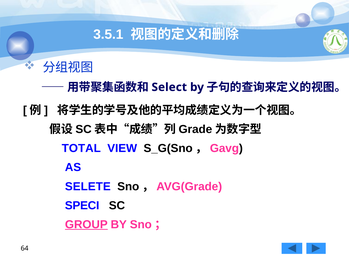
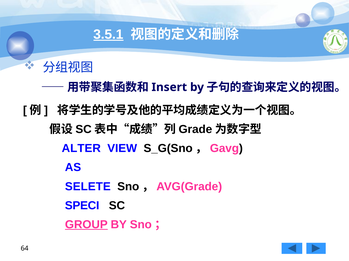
3.5.1 underline: none -> present (108, 35)
Select: Select -> Insert (169, 87)
TOTAL: TOTAL -> ALTER (81, 149)
